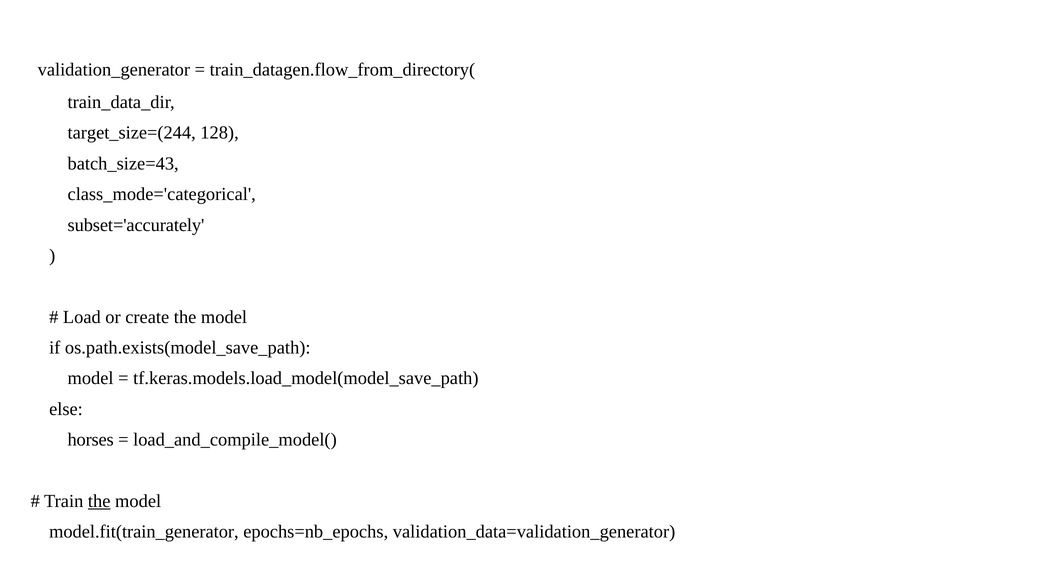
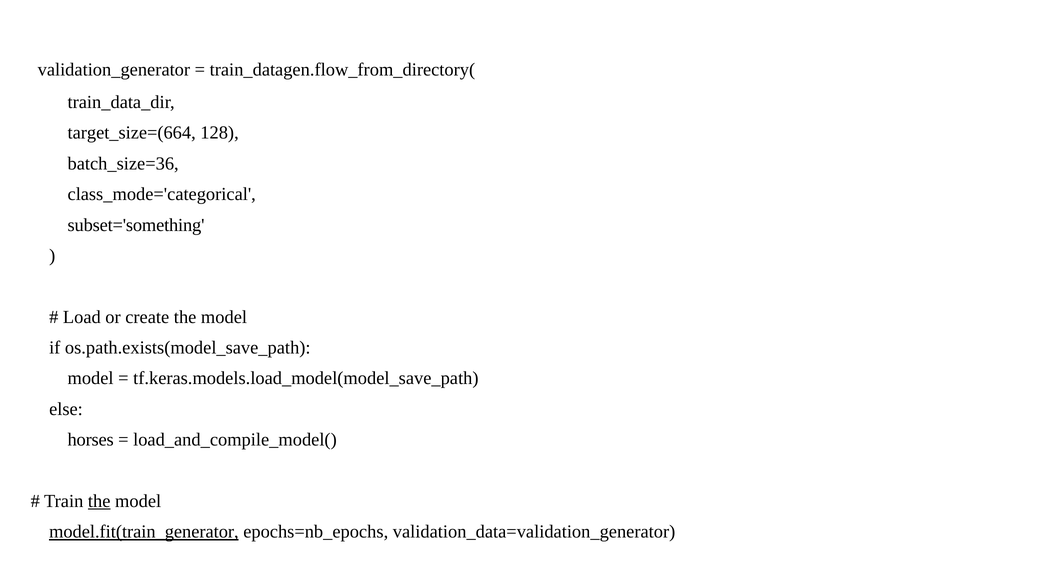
target_size=(244: target_size=(244 -> target_size=(664 (132, 133)
batch_size=43: batch_size=43 -> batch_size=36 (123, 164)
subset='accurately: subset='accurately -> subset='something (136, 225)
model.fit(train_generator underline: none -> present (144, 532)
